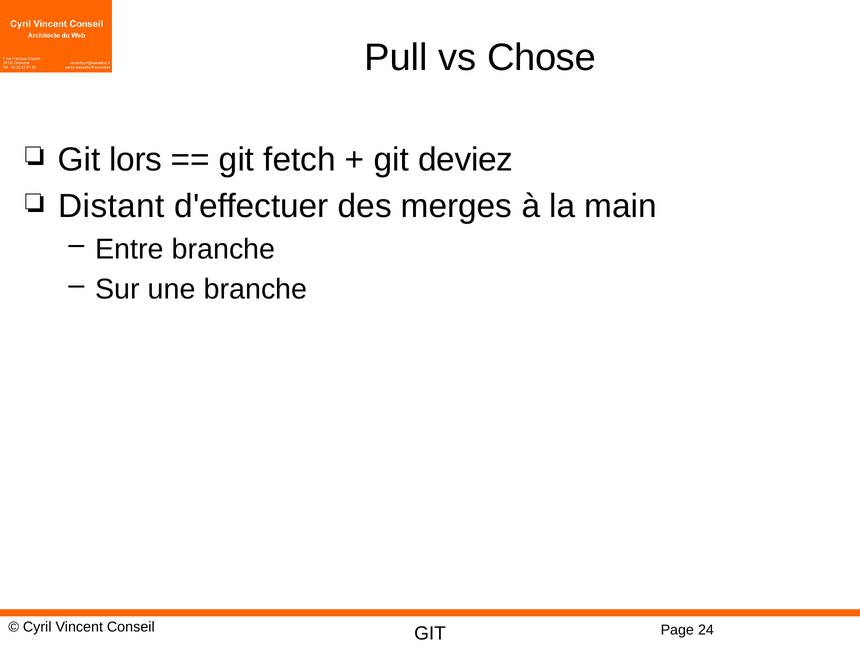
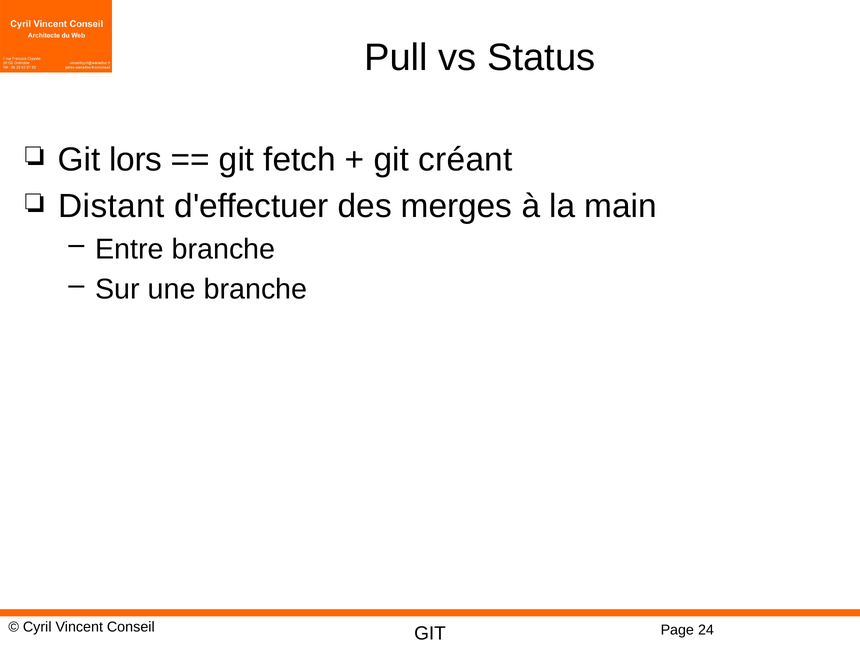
Chose: Chose -> Status (541, 58)
deviez: deviez -> créant (465, 160)
